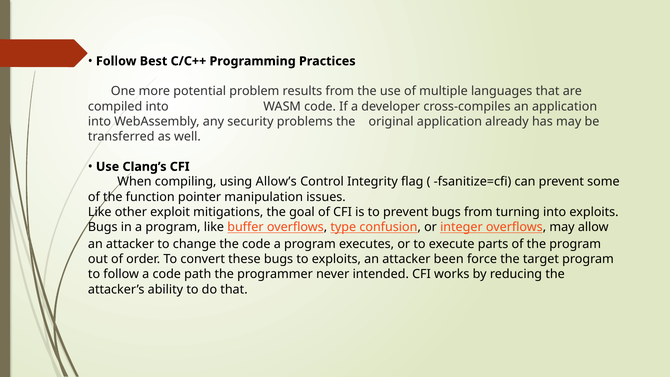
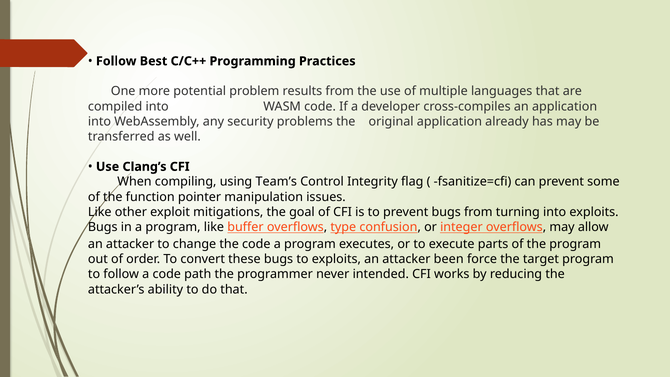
Allow’s: Allow’s -> Team’s (276, 182)
